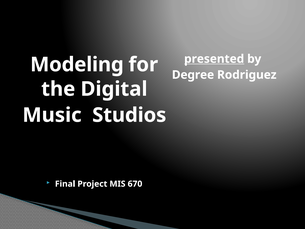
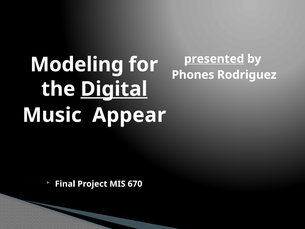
Degree: Degree -> Phones (193, 75)
Digital underline: none -> present (114, 89)
Studios: Studios -> Appear (129, 115)
